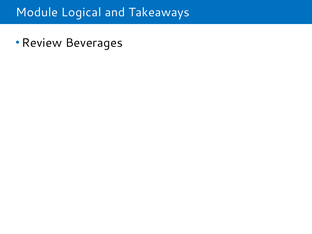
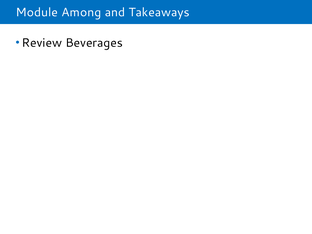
Logical: Logical -> Among (81, 12)
